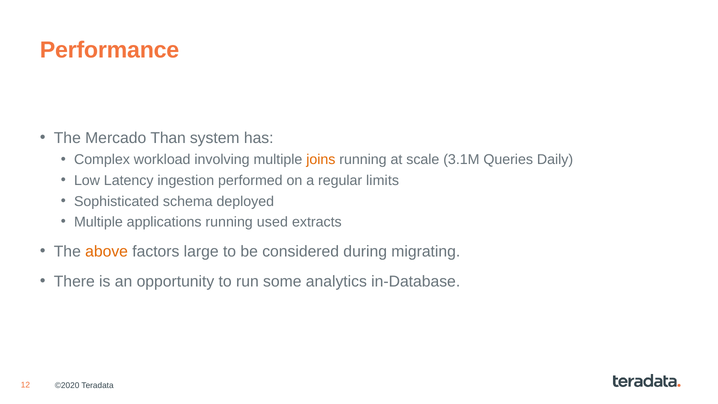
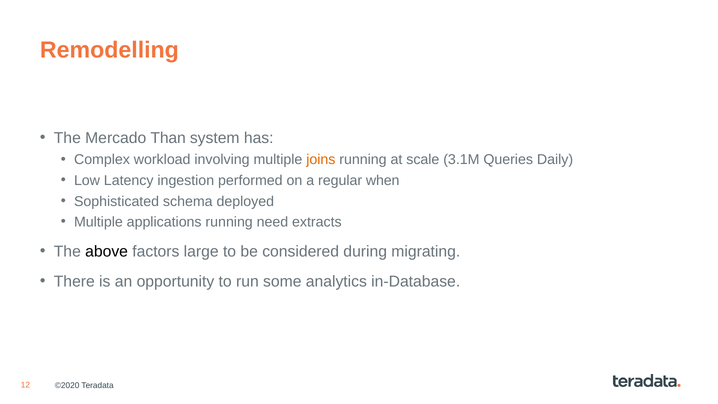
Performance: Performance -> Remodelling (109, 50)
limits: limits -> when (383, 180)
used: used -> need (272, 222)
above colour: orange -> black (107, 251)
